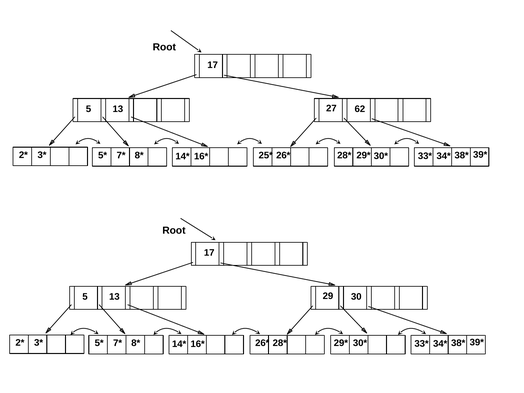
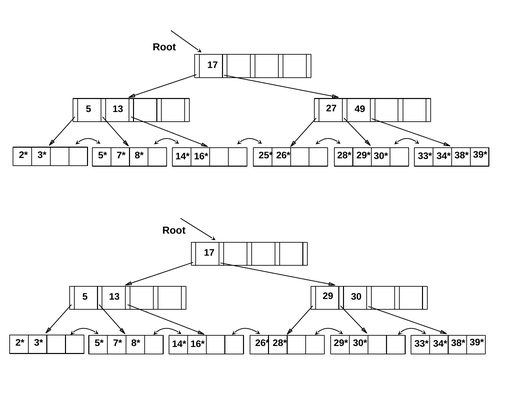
62: 62 -> 49 (360, 109)
